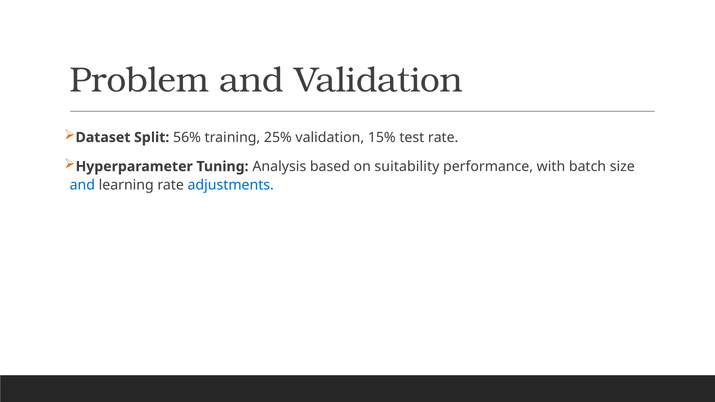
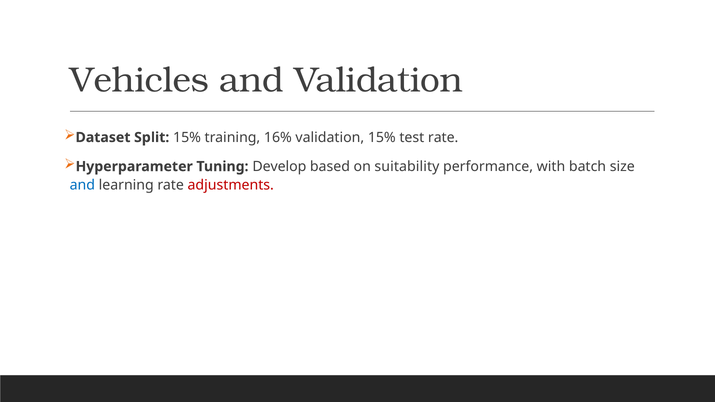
Problem: Problem -> Vehicles (139, 80)
Split 56%: 56% -> 15% (187, 137)
25%: 25% -> 16% (278, 137)
Analysis: Analysis -> Develop (279, 167)
adjustments colour: blue -> red (231, 185)
